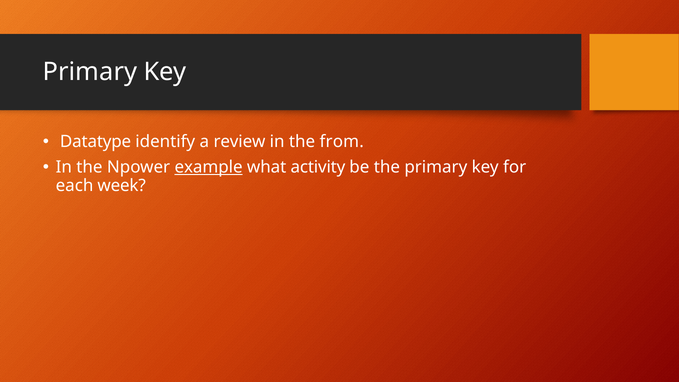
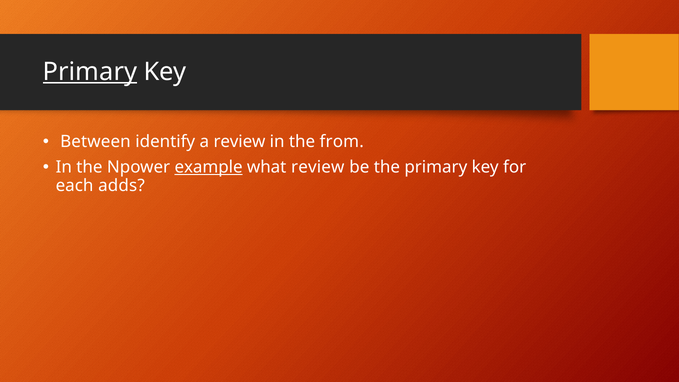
Primary underline: none -> present (90, 72)
Datatype: Datatype -> Between (95, 142)
what activity: activity -> review (318, 167)
week: week -> adds (121, 185)
